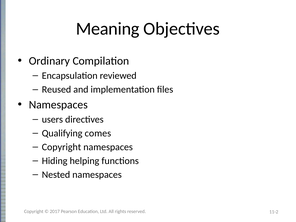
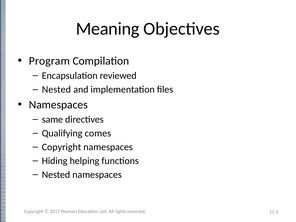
Ordinary: Ordinary -> Program (49, 61)
Reused: Reused -> Nested (56, 89)
users: users -> same (52, 119)
